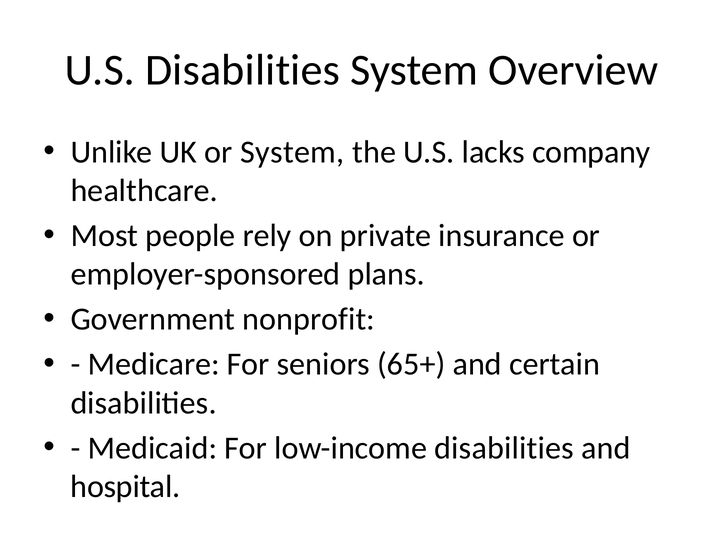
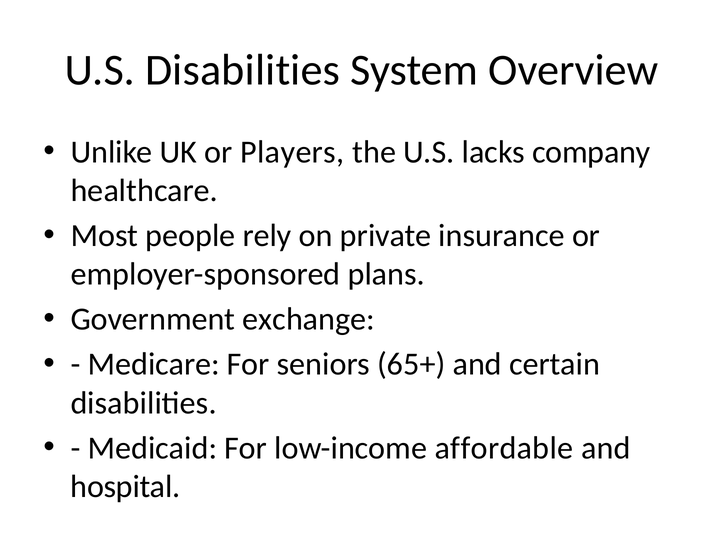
or System: System -> Players (292, 152)
nonprofit: nonprofit -> exchange (309, 319)
low-income disabilities: disabilities -> affordable (504, 448)
